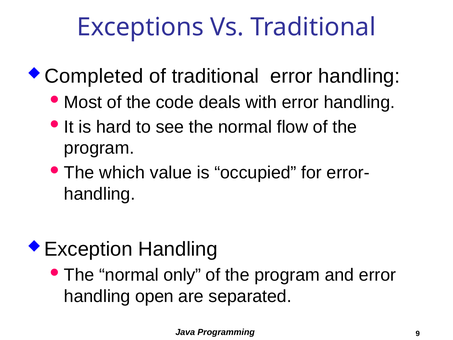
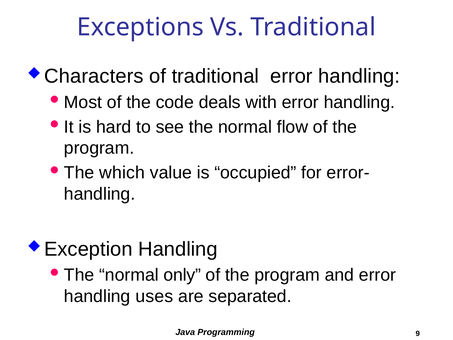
Completed: Completed -> Characters (94, 76)
open: open -> uses (154, 296)
